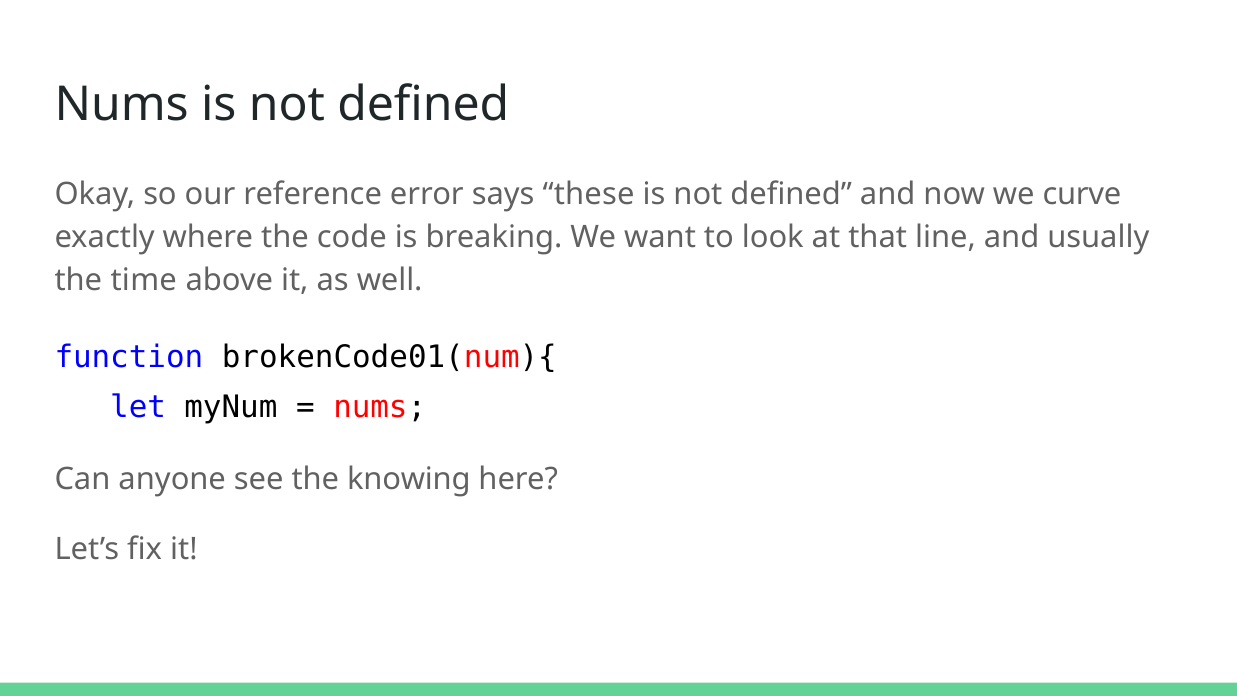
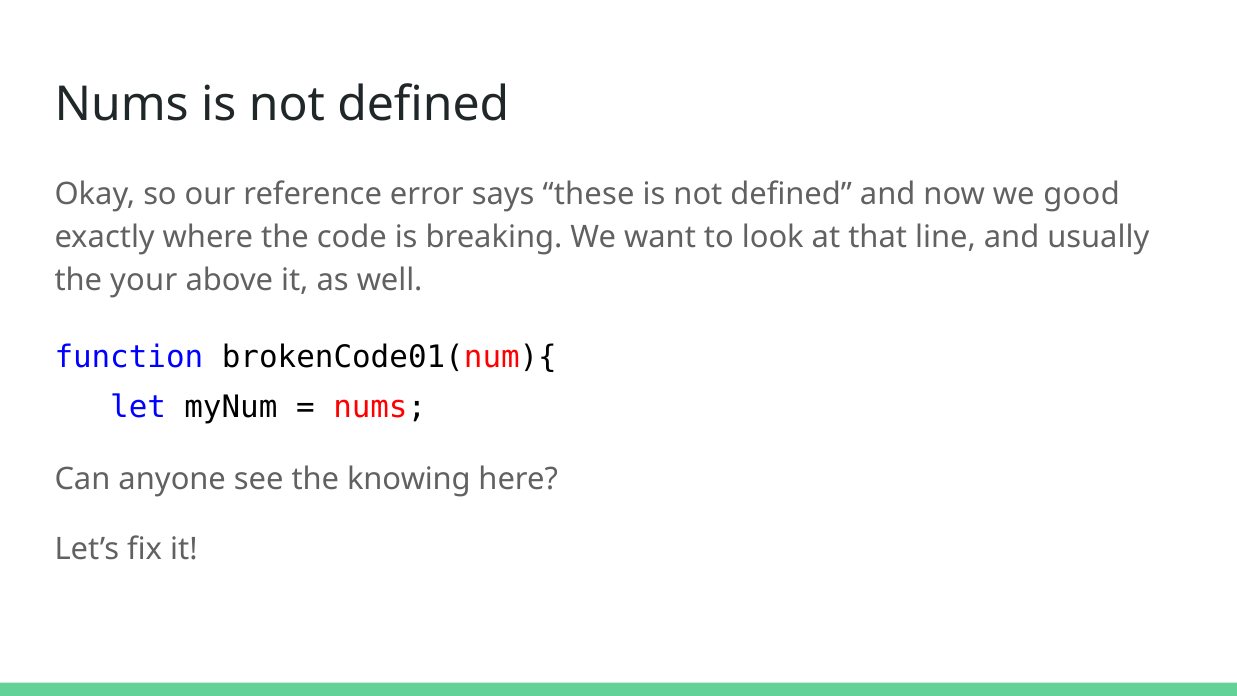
curve: curve -> good (1082, 195)
time: time -> your (144, 280)
